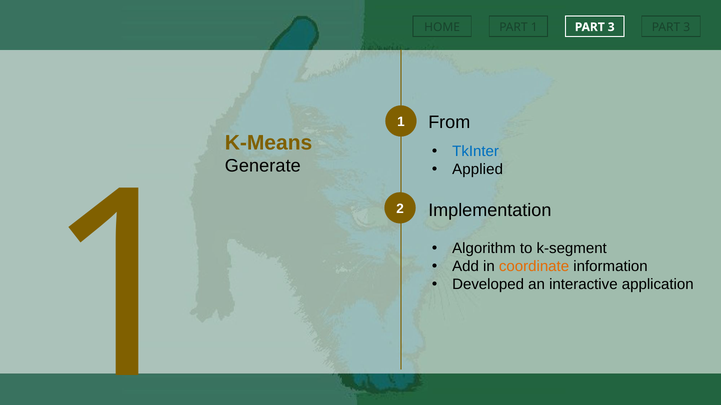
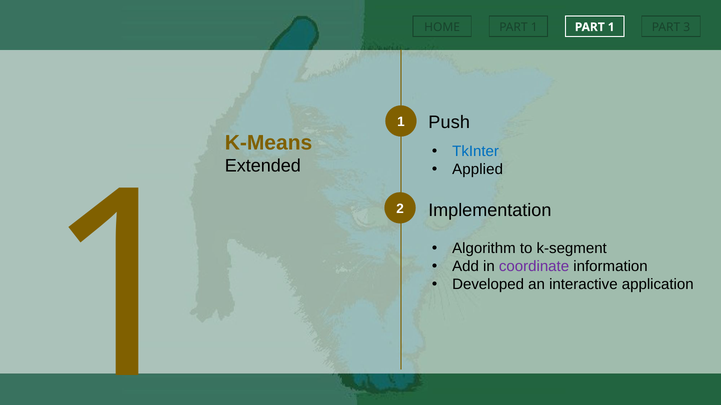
3: 3 -> 1 (611, 27)
From: From -> Push (449, 122)
Generate: Generate -> Extended (263, 166)
coordinate colour: orange -> purple (534, 267)
